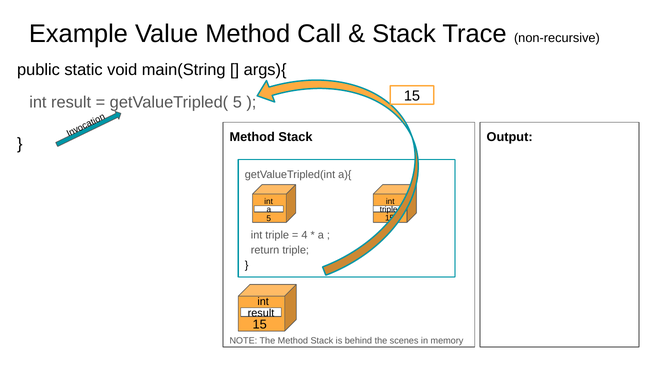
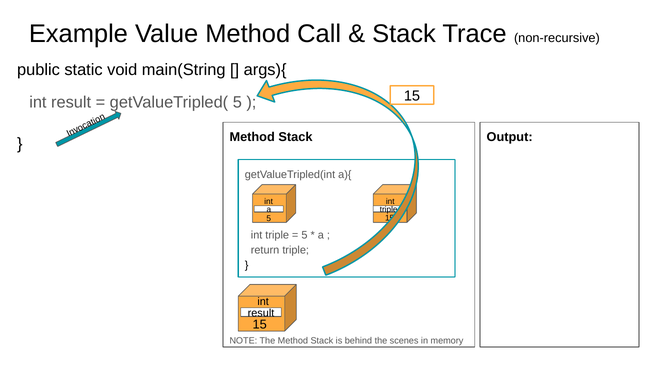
4: 4 -> 5 (305, 235)
